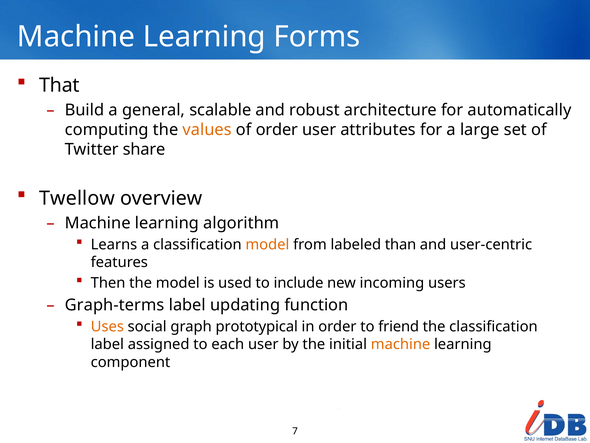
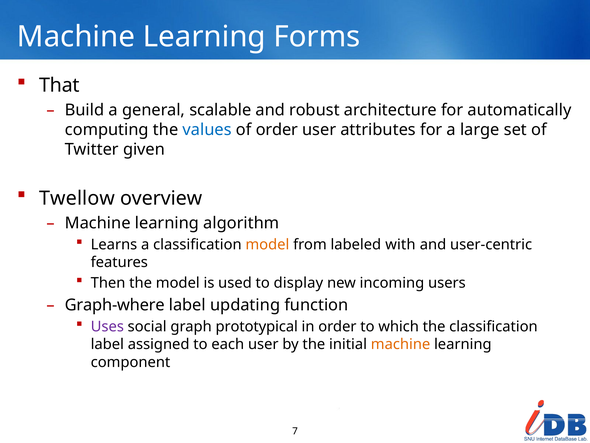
values colour: orange -> blue (207, 130)
share: share -> given (144, 149)
than: than -> with (400, 244)
include: include -> display (298, 283)
Graph-terms: Graph-terms -> Graph-where (115, 305)
Uses colour: orange -> purple (107, 326)
friend: friend -> which (399, 326)
